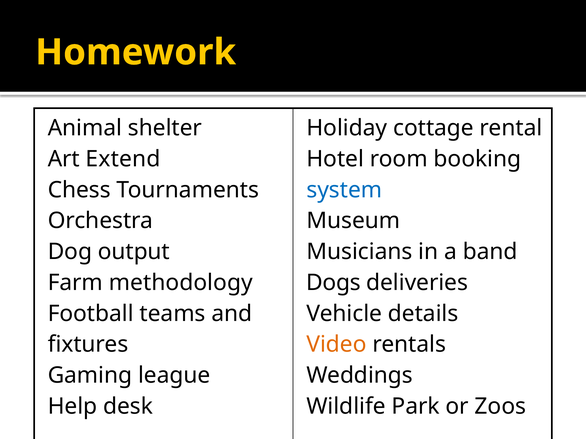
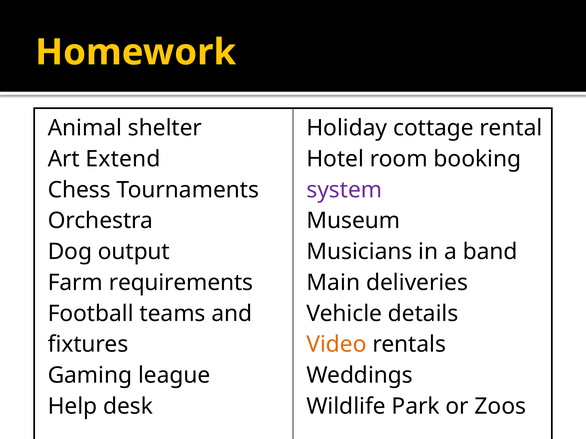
system colour: blue -> purple (344, 190)
methodology: methodology -> requirements (181, 283)
Dogs: Dogs -> Main (333, 283)
